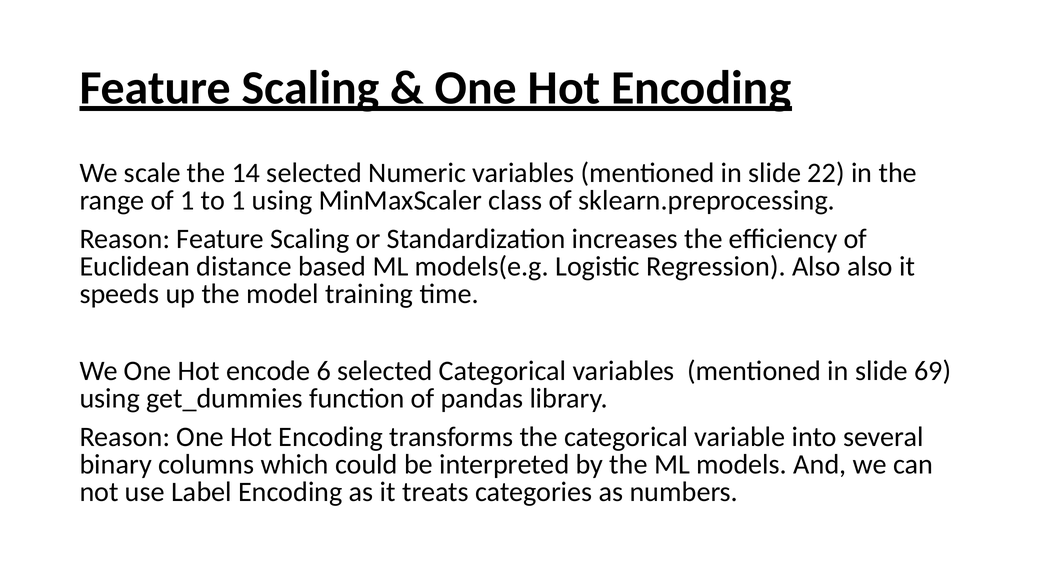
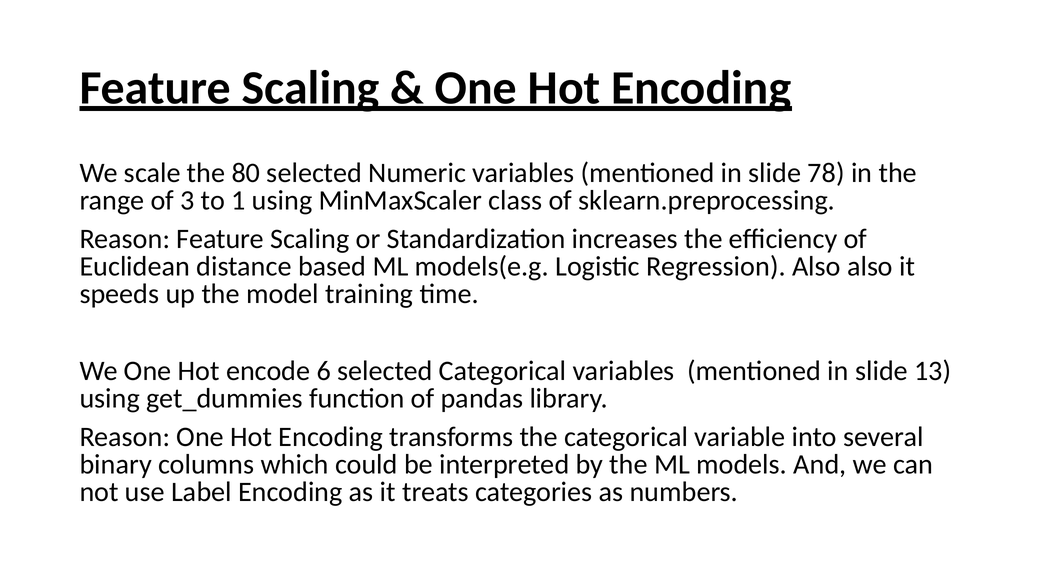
14: 14 -> 80 (246, 173)
22: 22 -> 78 (826, 173)
of 1: 1 -> 3 (187, 201)
69: 69 -> 13 (933, 371)
